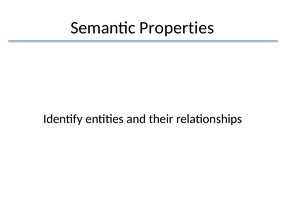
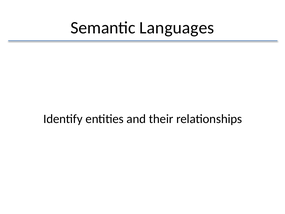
Properties: Properties -> Languages (177, 28)
